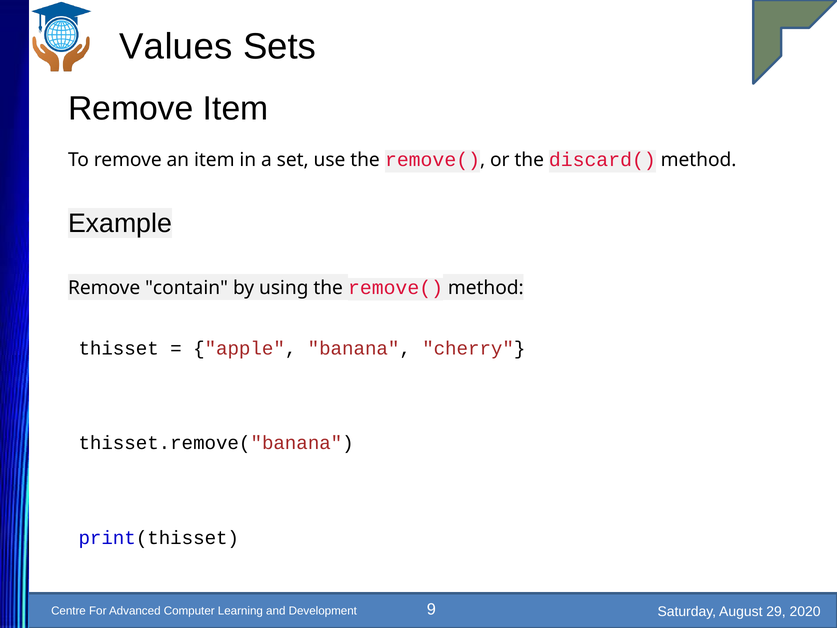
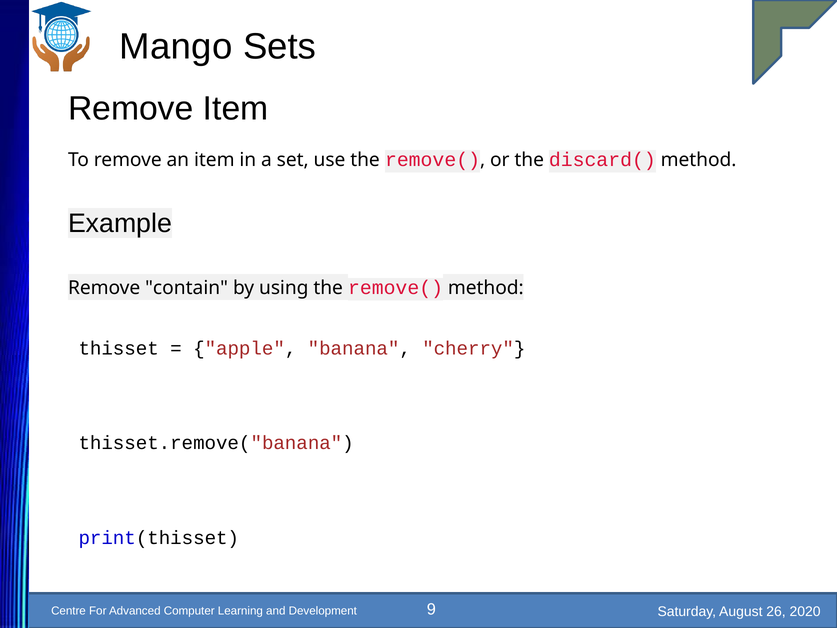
Values: Values -> Mango (176, 46)
29: 29 -> 26 (776, 611)
